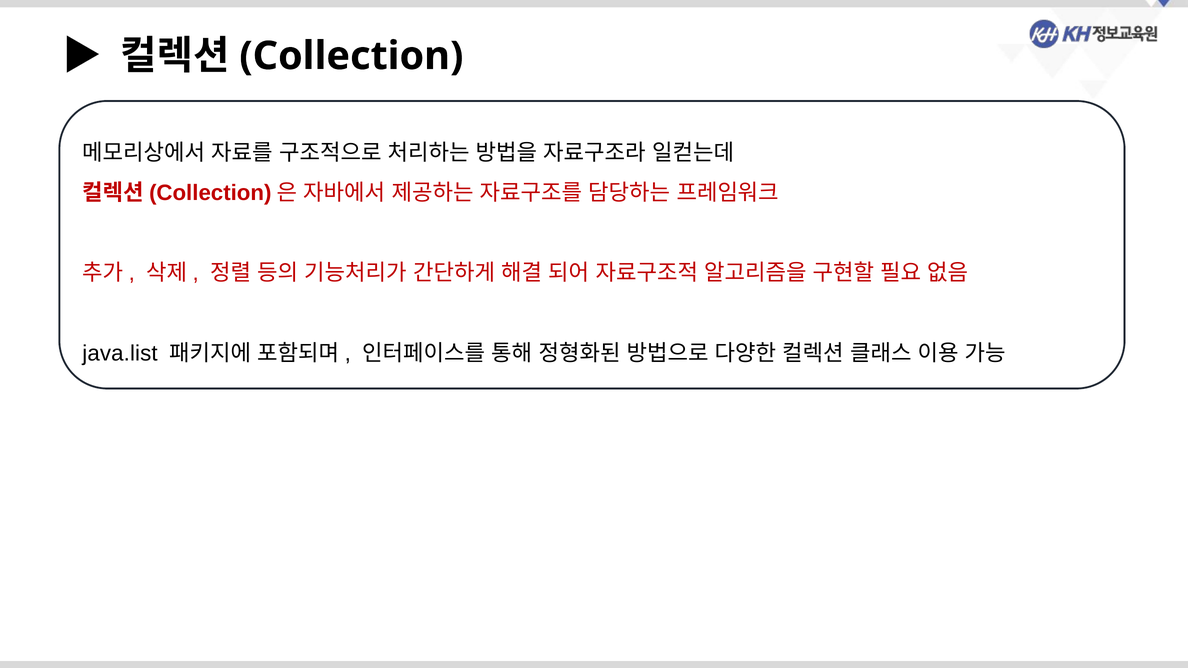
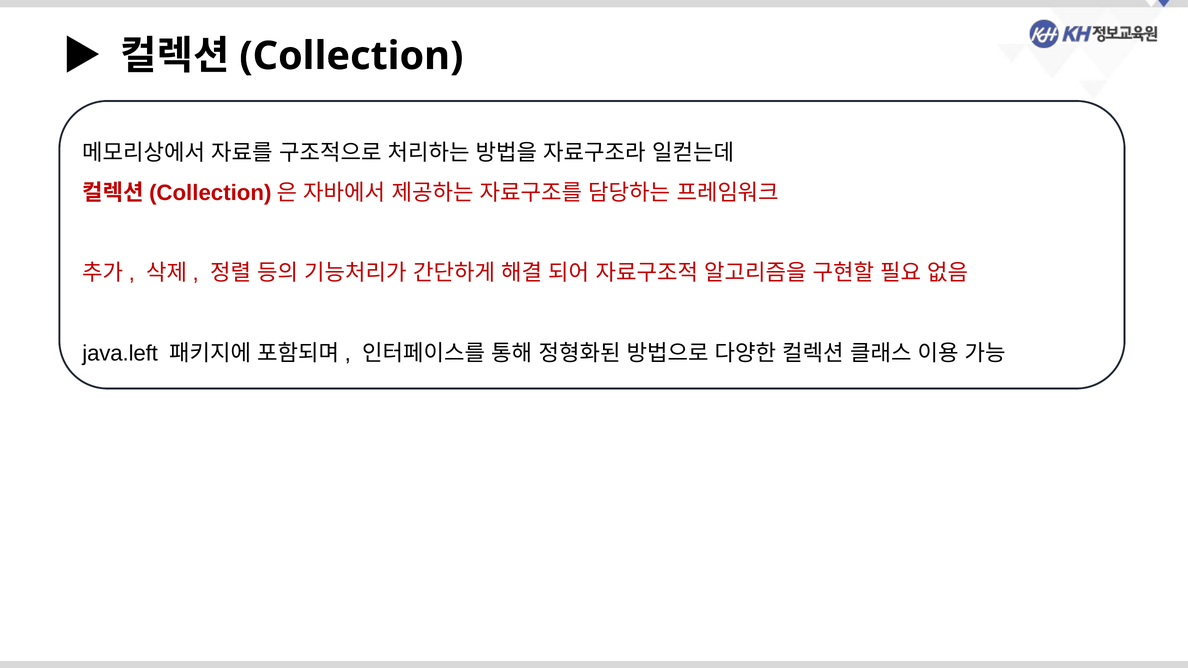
java.list: java.list -> java.left (120, 353)
